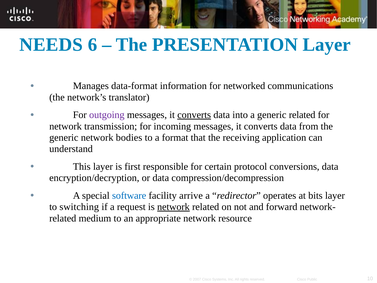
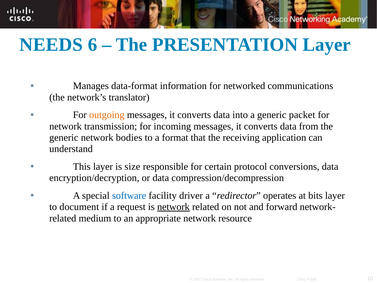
outgoing colour: purple -> orange (107, 115)
converts underline: present -> none (194, 115)
generic related: related -> packet (302, 115)
first: first -> size (132, 166)
arrive: arrive -> driver (191, 195)
switching: switching -> document (79, 207)
